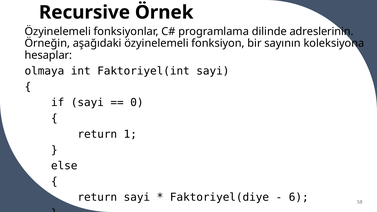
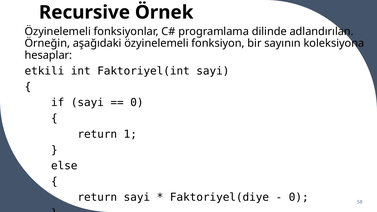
adreslerinin: adreslerinin -> adlandırılan (322, 31)
olmaya: olmaya -> etkili (44, 71)
6: 6 -> 0 (299, 197)
